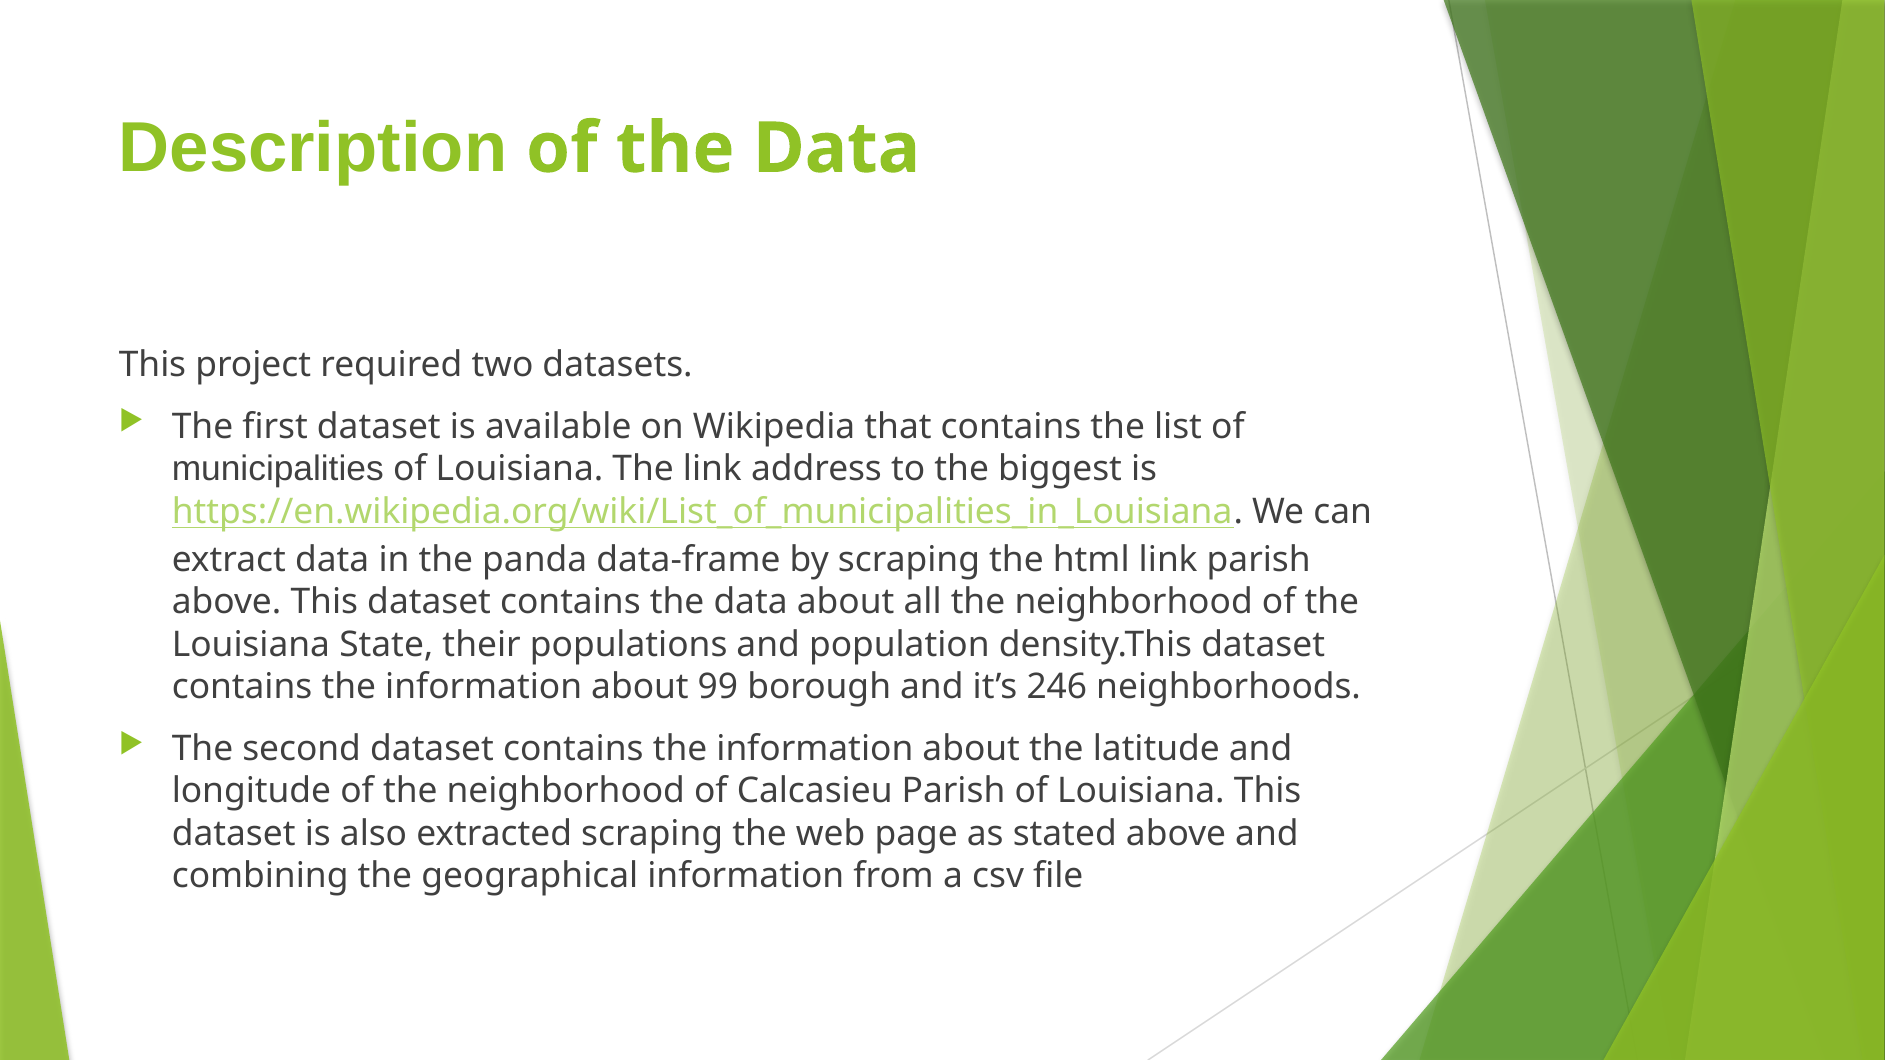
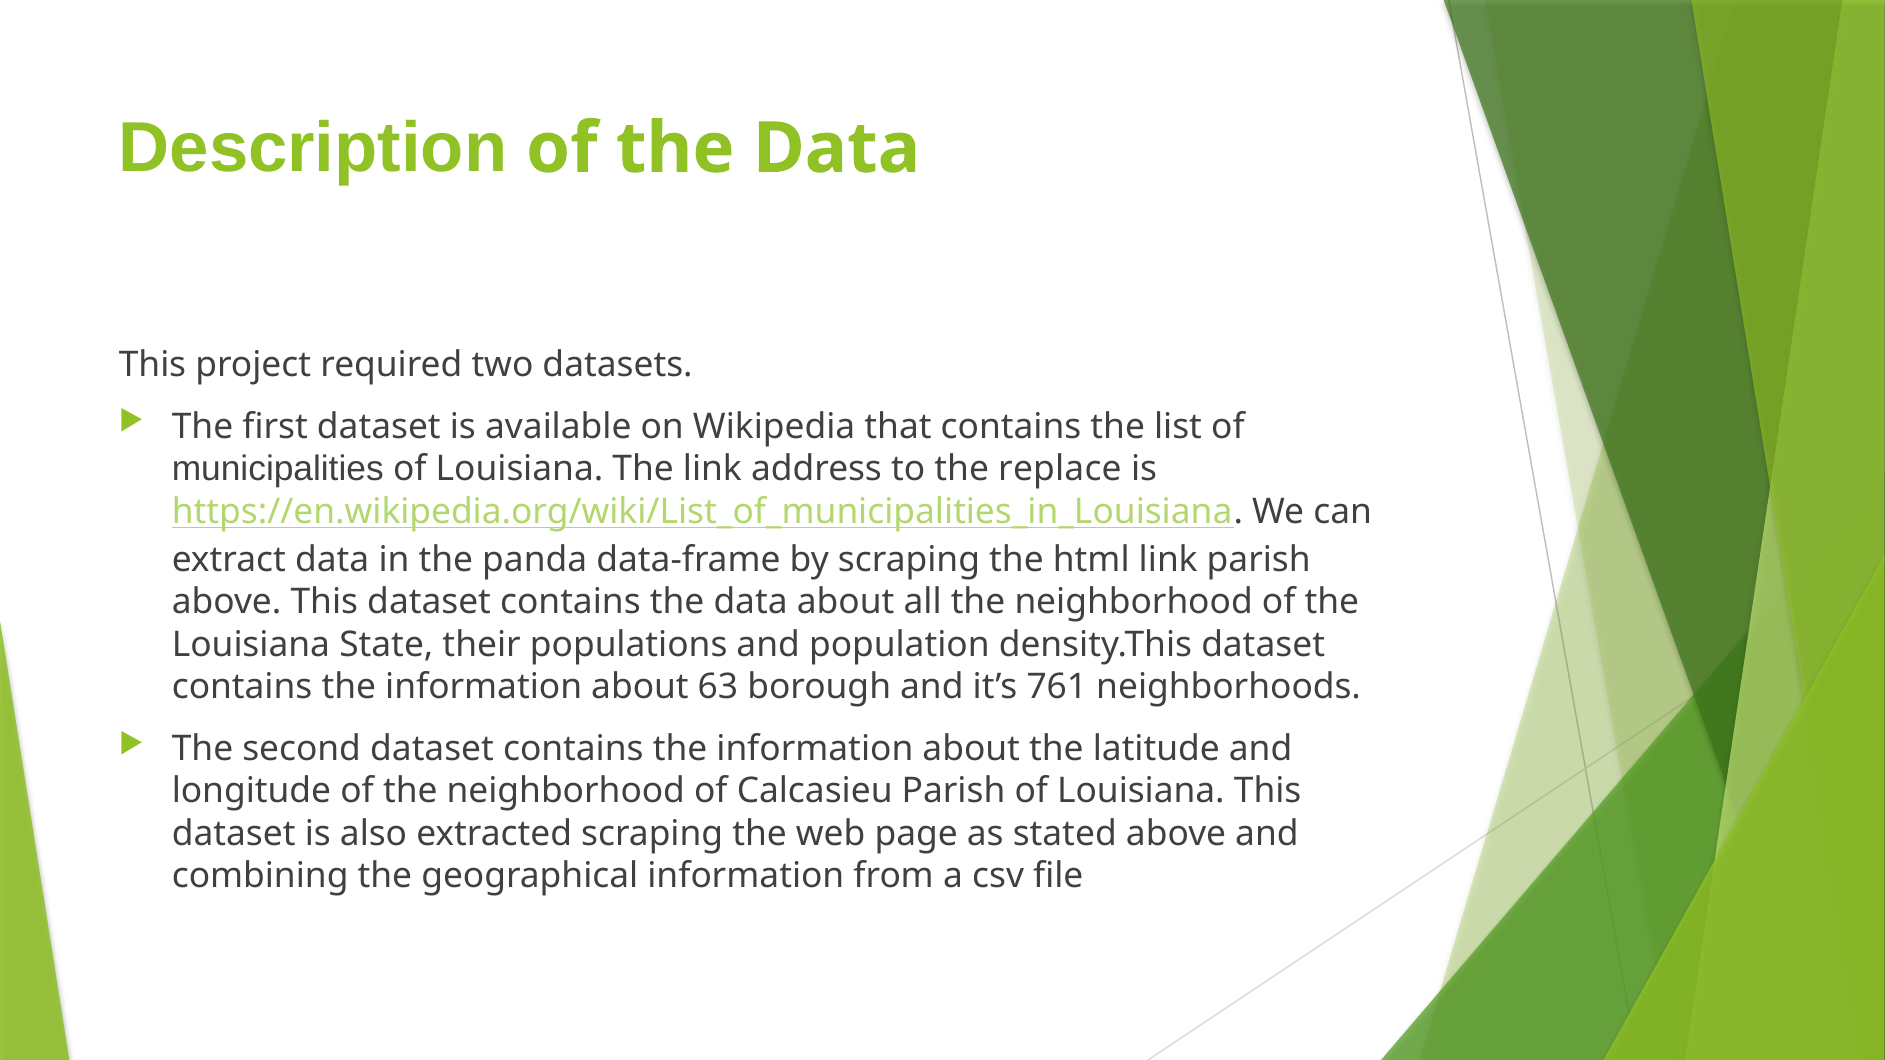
biggest: biggest -> replace (1060, 469)
99: 99 -> 63 (718, 687)
246: 246 -> 761 (1057, 687)
